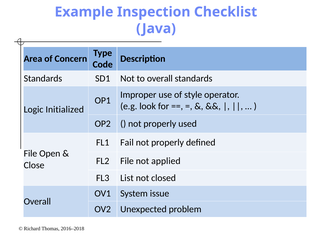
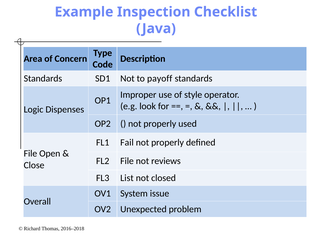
to overall: overall -> payoff (160, 78)
Initialized: Initialized -> Dispenses (65, 110)
applied: applied -> reviews (166, 161)
